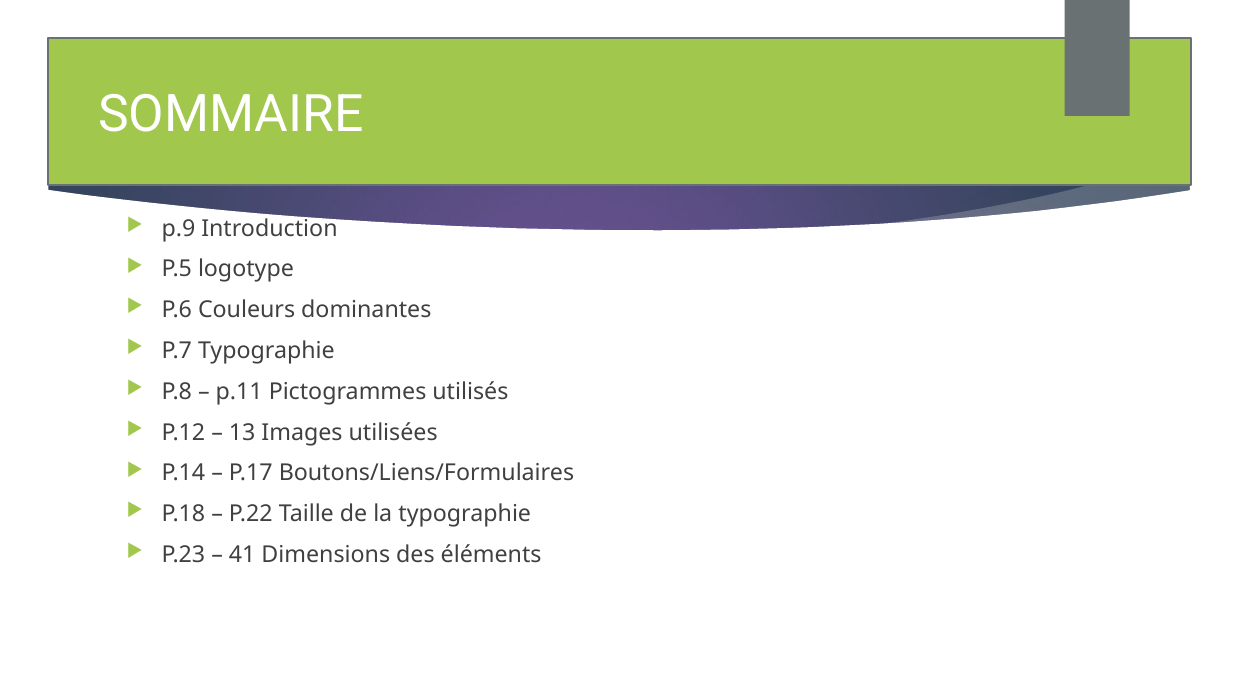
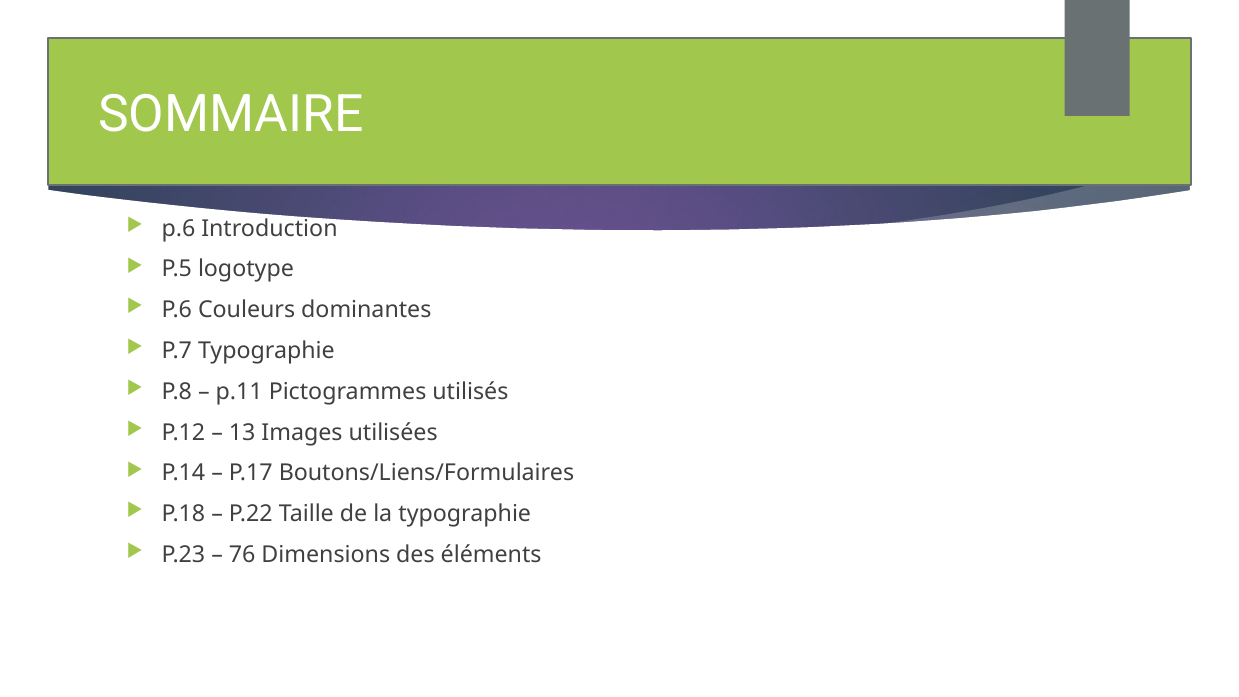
p.9: p.9 -> p.6 (178, 228)
41: 41 -> 76 (242, 555)
